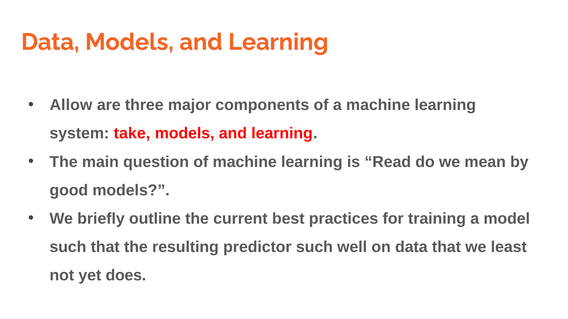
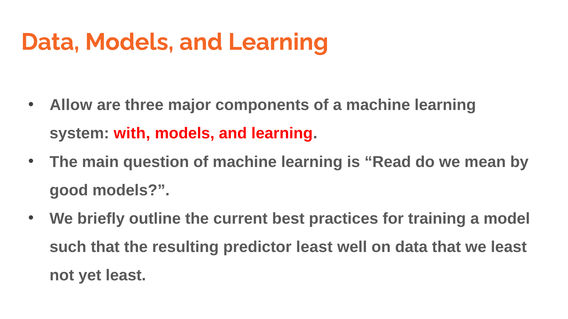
take: take -> with (132, 134)
predictor such: such -> least (314, 247)
yet does: does -> least (126, 276)
